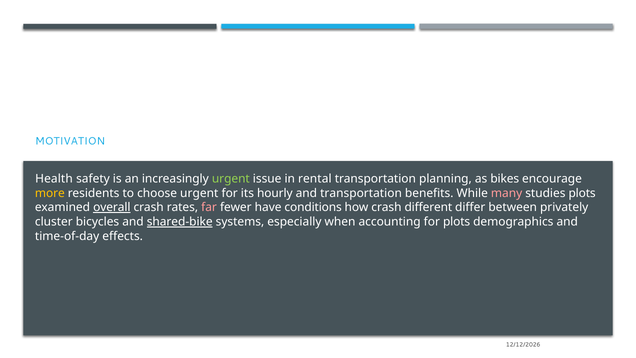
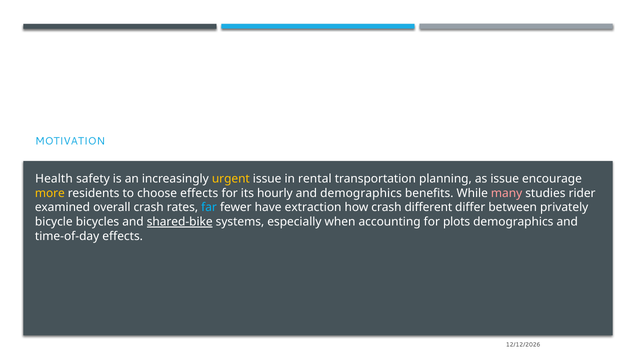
urgent colour: light green -> yellow (231, 179)
as bikes: bikes -> issue (505, 179)
choose urgent: urgent -> effects (199, 193)
and transportation: transportation -> demographics (361, 193)
studies plots: plots -> rider (582, 193)
overall underline: present -> none (112, 207)
far colour: pink -> light blue (209, 207)
conditions: conditions -> extraction (313, 207)
cluster: cluster -> bicycle (54, 222)
